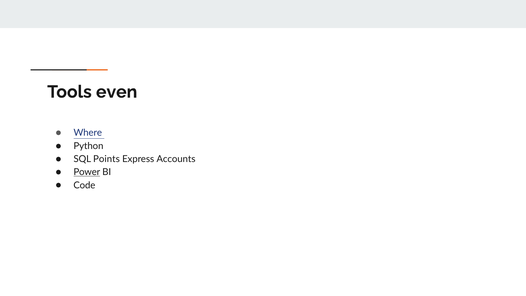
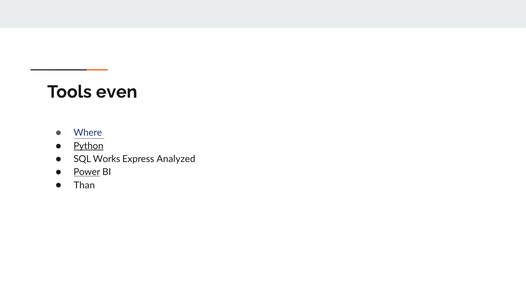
Python underline: none -> present (88, 146)
Points: Points -> Works (107, 159)
Accounts: Accounts -> Analyzed (176, 159)
Code: Code -> Than (84, 185)
